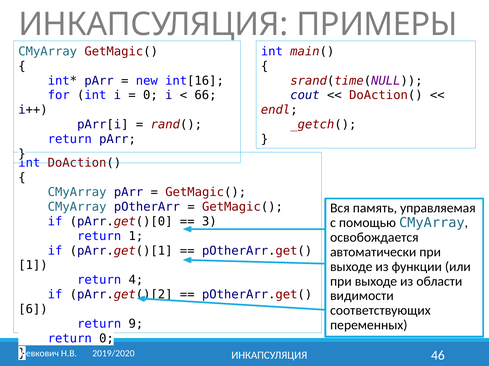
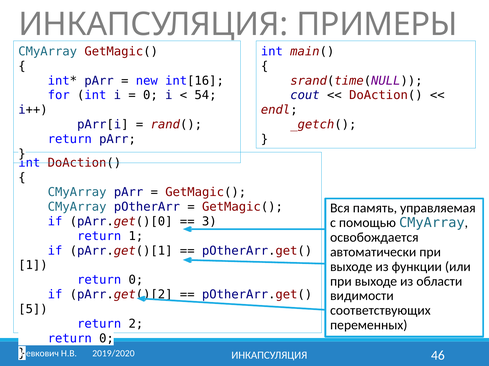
66: 66 -> 54 (206, 95)
4: 4 -> 0 (136, 281)
6: 6 -> 5 (33, 310)
9: 9 -> 2 (136, 325)
